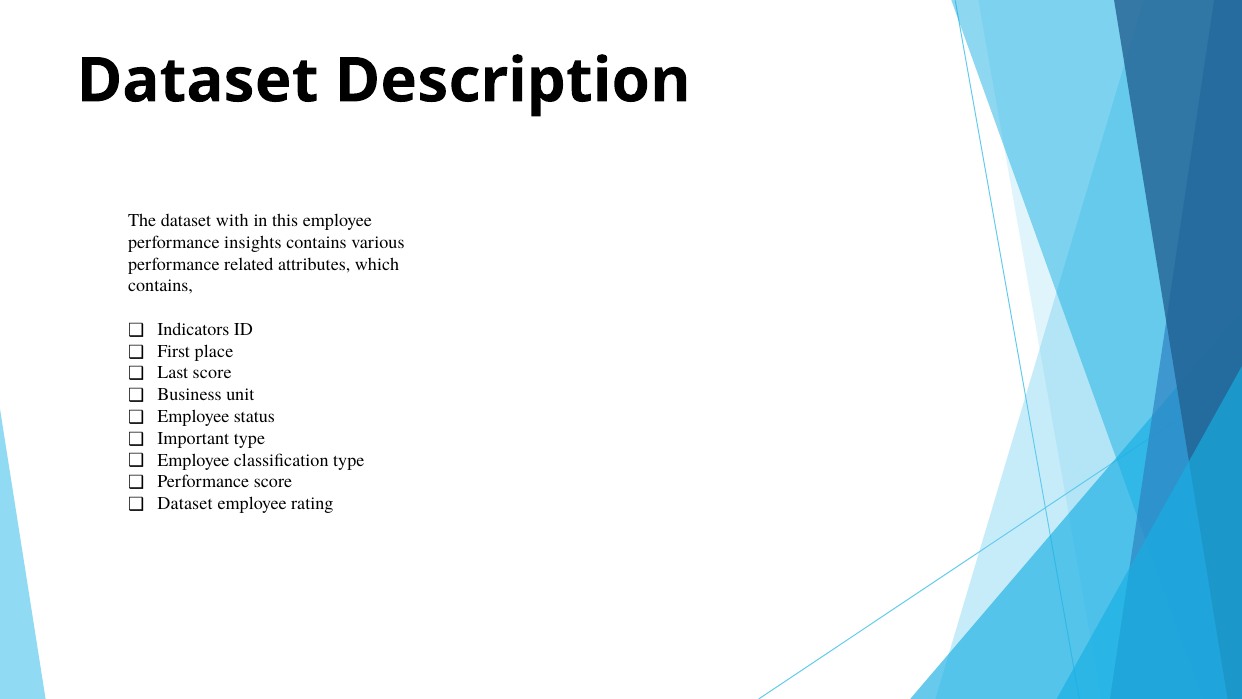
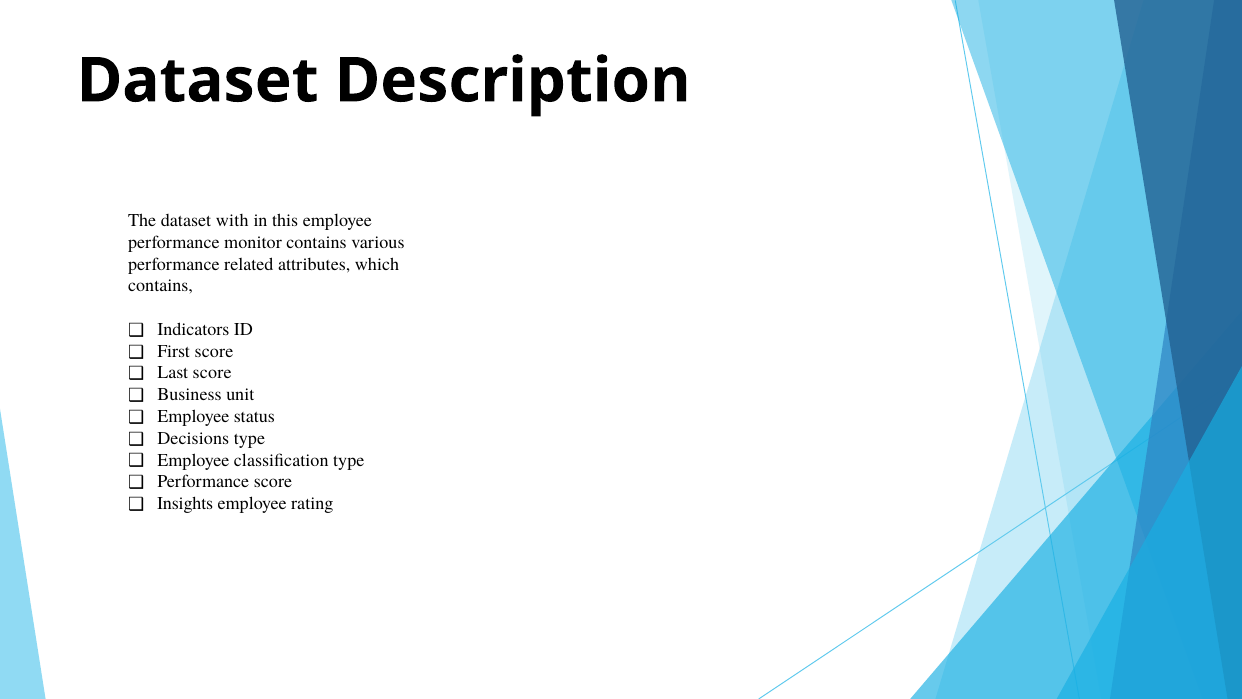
insights: insights -> monitor (253, 242)
First place: place -> score (214, 351)
Important: Important -> Decisions (193, 438)
Dataset: Dataset -> Insights (185, 503)
